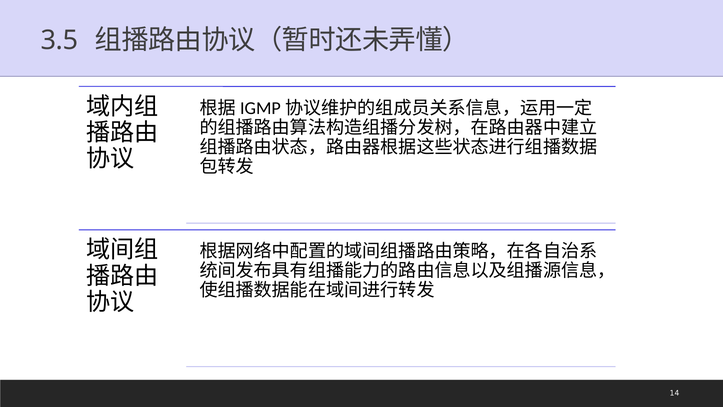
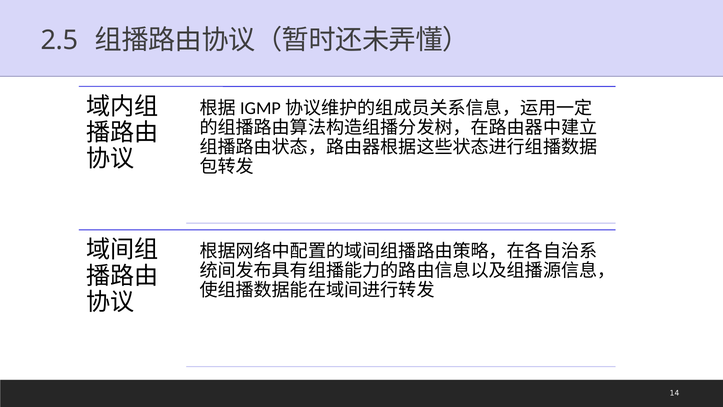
3.5: 3.5 -> 2.5 (59, 40)
